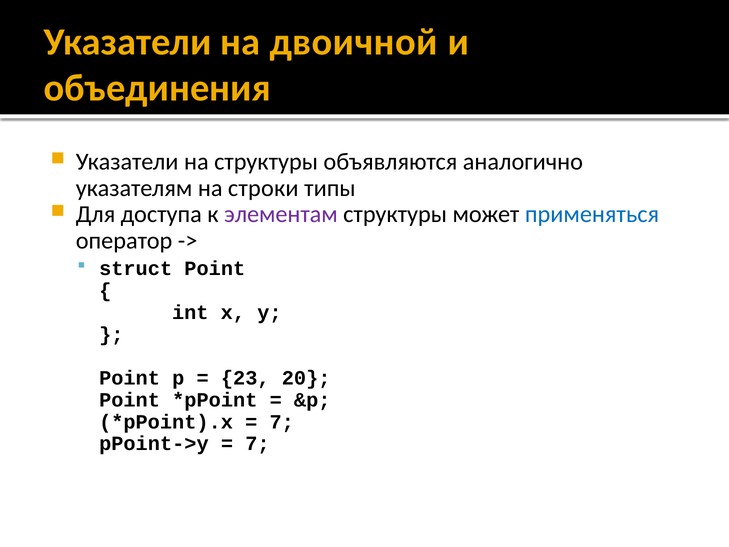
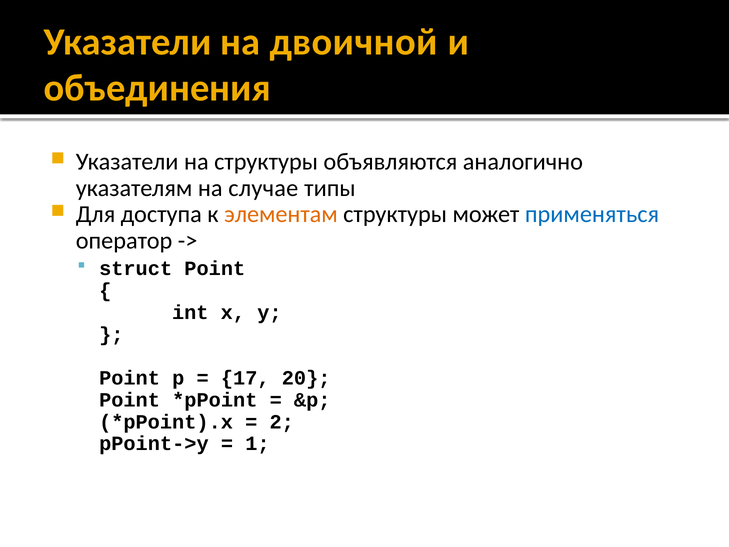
строки: строки -> случае (263, 188)
элементам colour: purple -> orange (281, 214)
23: 23 -> 17 (245, 378)
7: 7 -> 2 (282, 422)
7: 7 -> 1 (257, 444)
